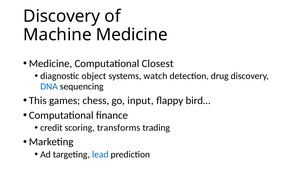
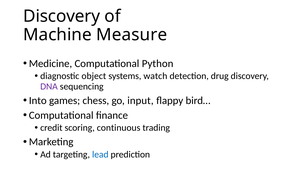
Machine Medicine: Medicine -> Measure (132, 35)
Closest: Closest -> Python (158, 64)
DNA colour: blue -> purple (49, 86)
This: This -> Into (38, 100)
transforms: transforms -> continuous (119, 128)
